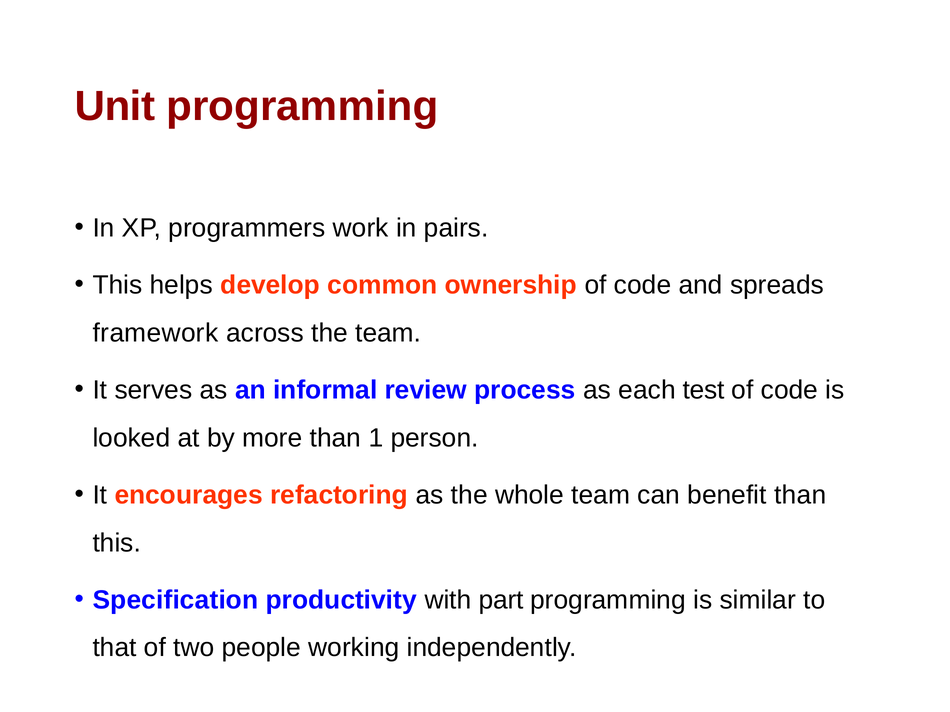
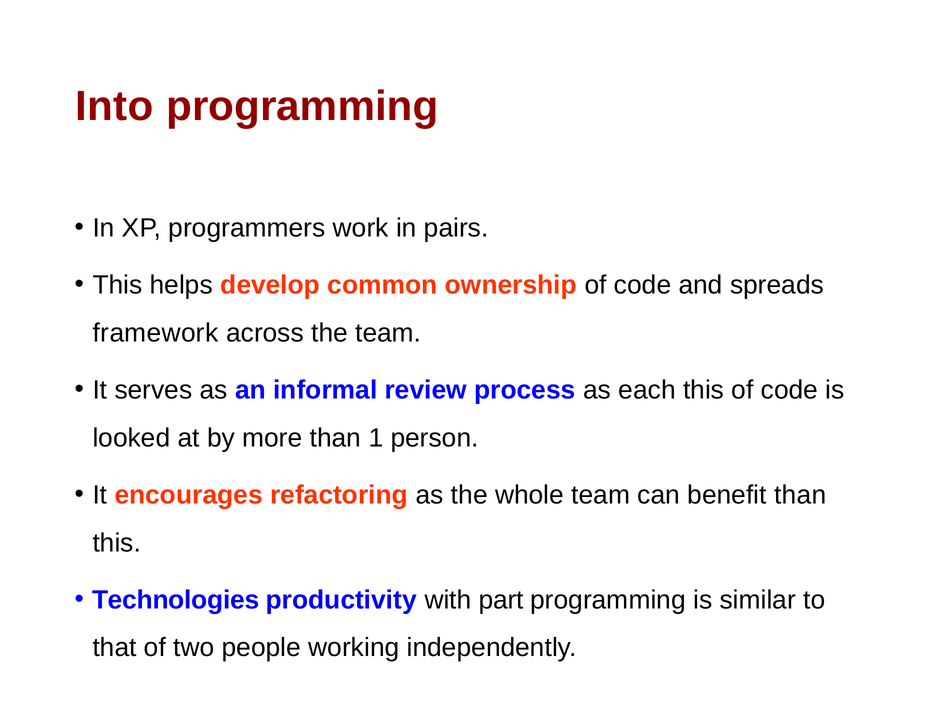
Unit: Unit -> Into (114, 106)
each test: test -> this (704, 391)
Specification: Specification -> Technologies (176, 601)
